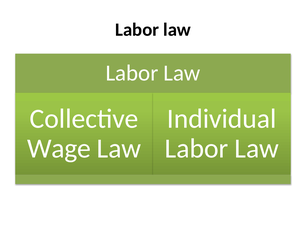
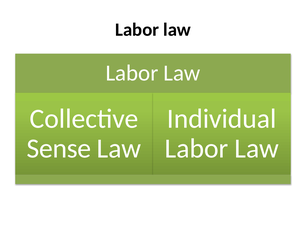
Wage: Wage -> Sense (59, 148)
